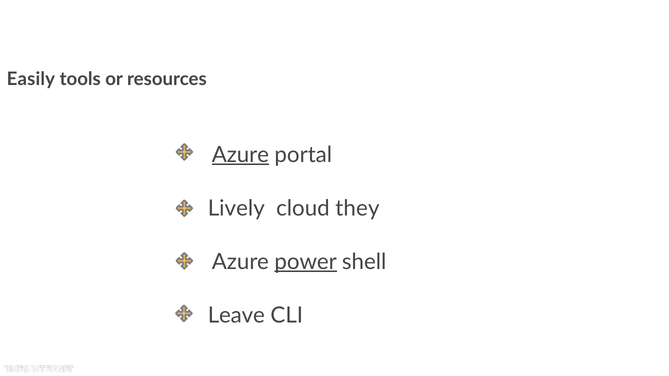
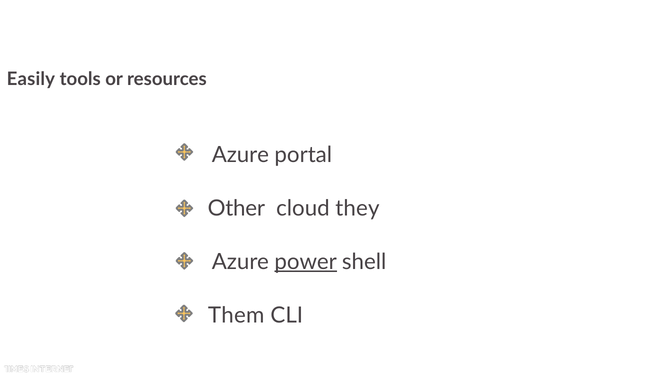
Azure underline: present -> none (240, 155)
Lively: Lively -> Other (236, 208)
Leave: Leave -> Them (236, 315)
